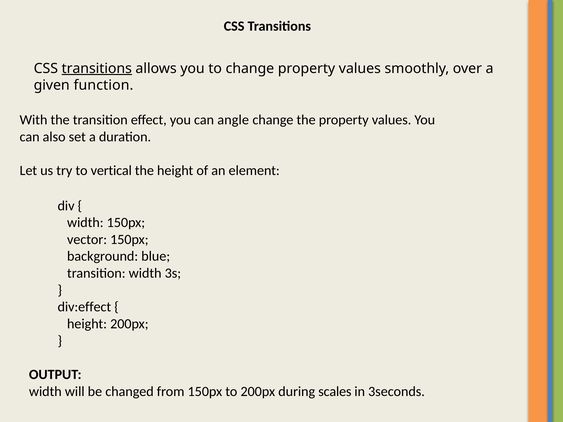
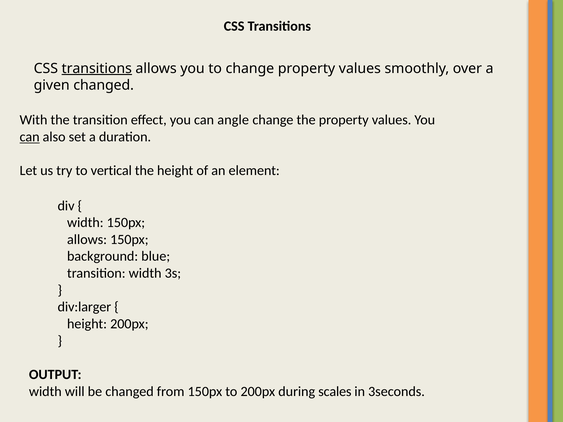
given function: function -> changed (104, 85)
can underline: none -> present (30, 137)
vector: vector -> allows (87, 240)
div:effect: div:effect -> div:larger (84, 307)
